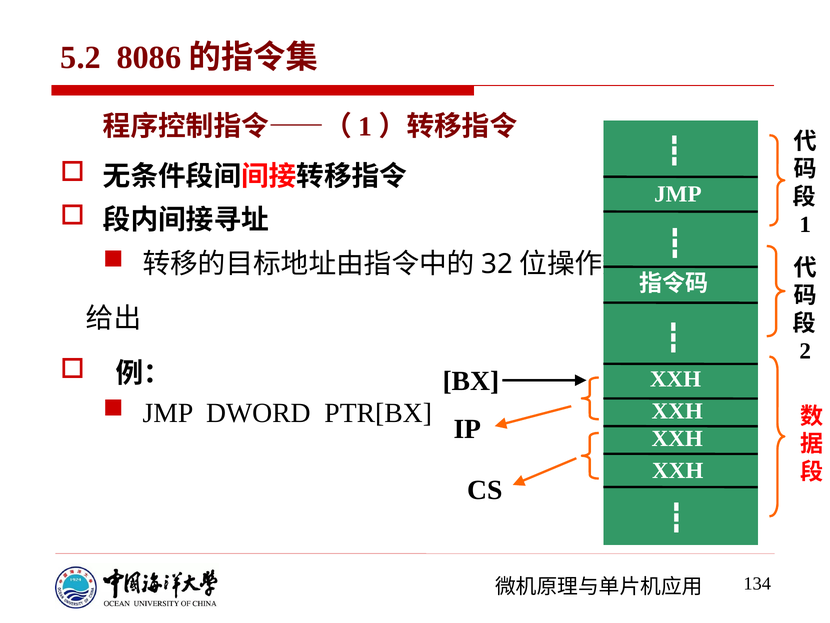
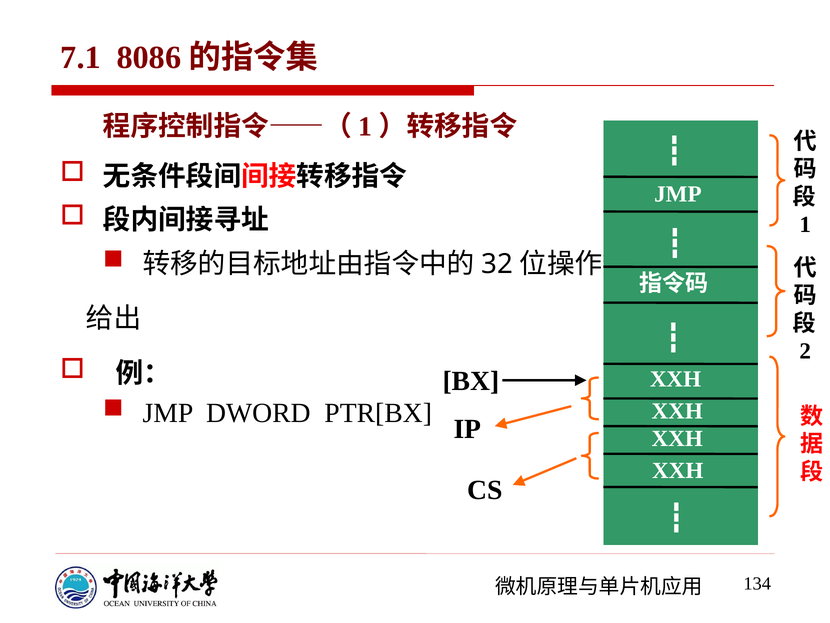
5.2: 5.2 -> 7.1 (81, 57)
